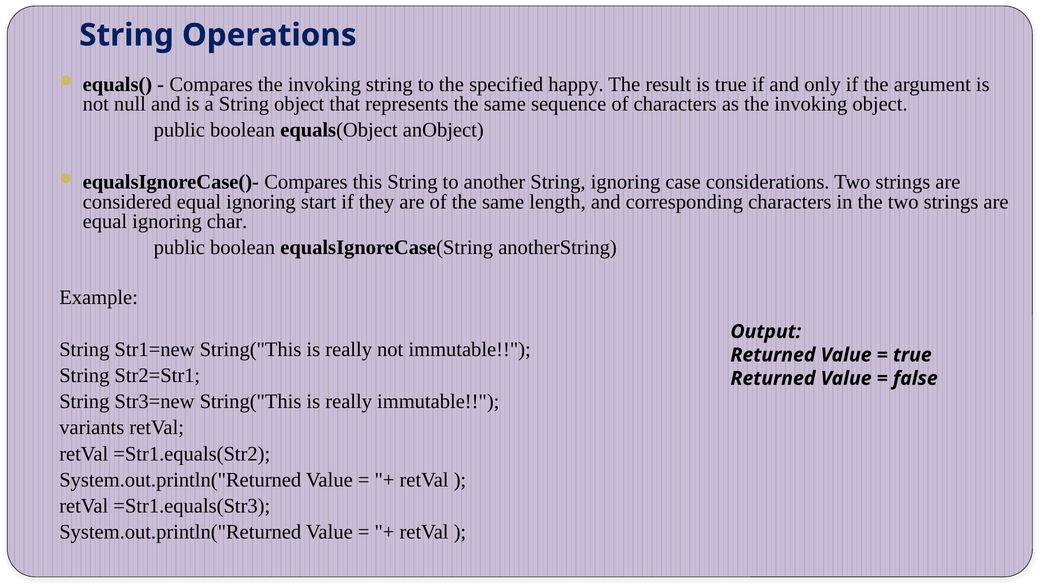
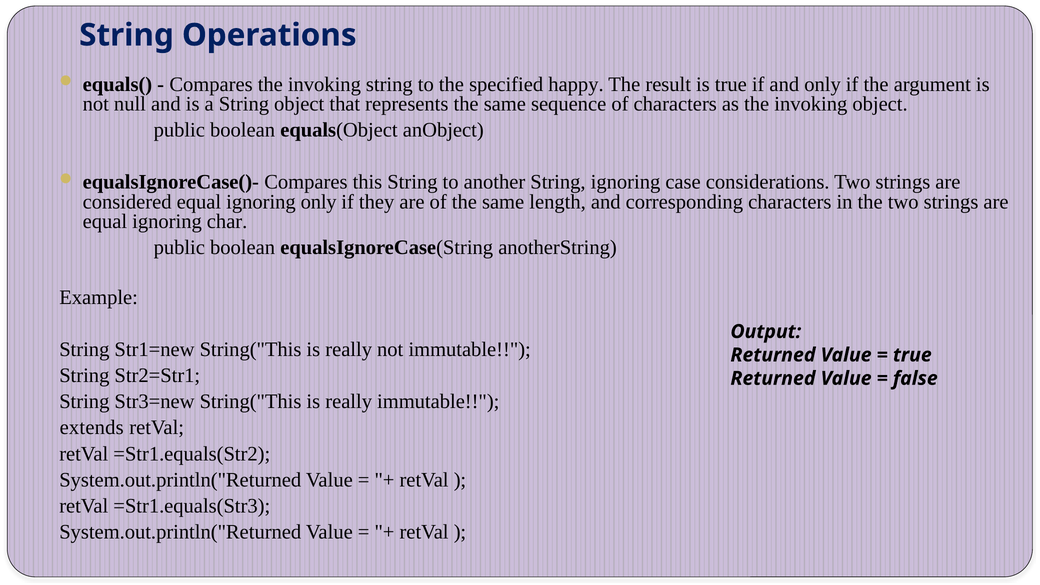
ignoring start: start -> only (319, 202)
variants: variants -> extends (92, 428)
